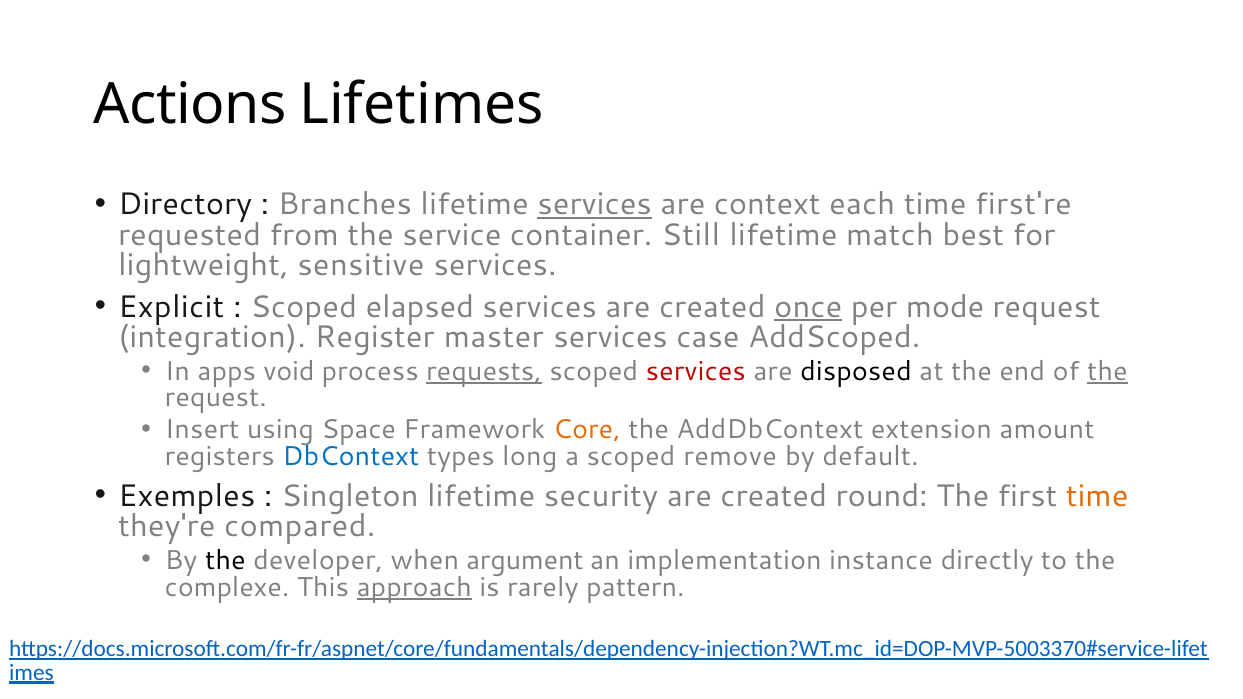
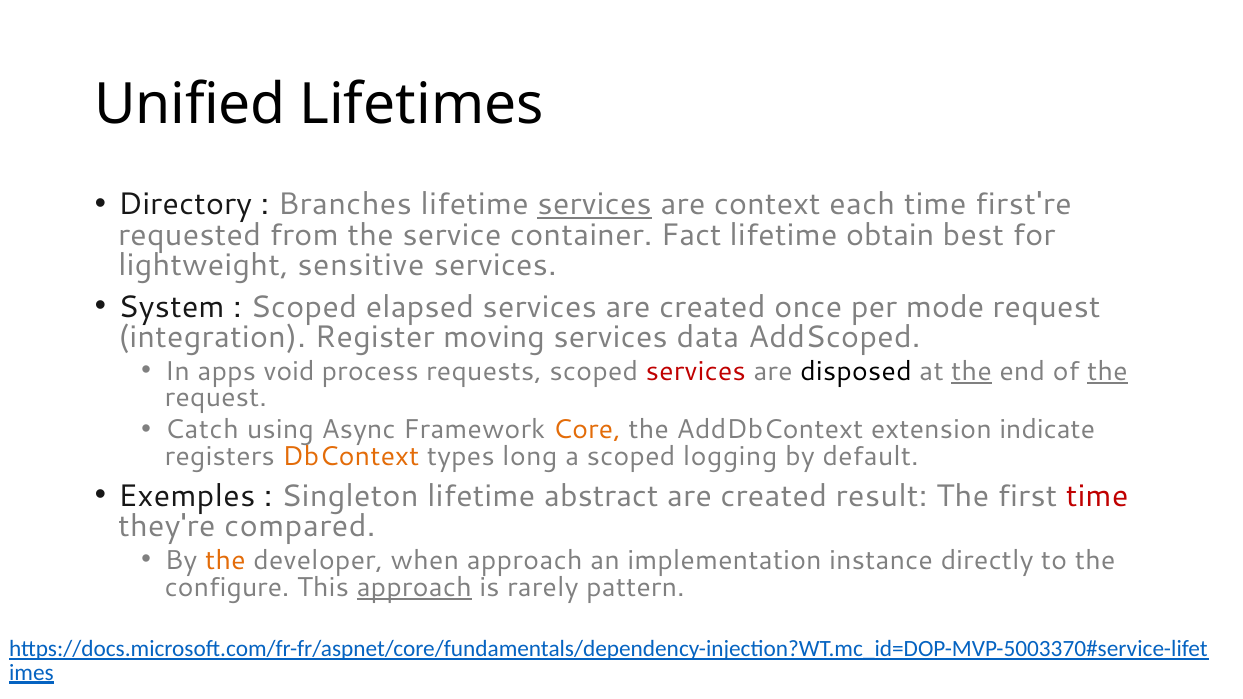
Actions: Actions -> Unified (190, 104)
Still: Still -> Fact (691, 235)
match: match -> obtain (890, 235)
Explicit: Explicit -> System (171, 307)
once underline: present -> none (808, 307)
master: master -> moving (494, 337)
case: case -> data (708, 337)
requests underline: present -> none (484, 371)
the underline: none -> present (972, 371)
Insert: Insert -> Catch (202, 430)
Space: Space -> Async (359, 430)
amount: amount -> indicate (1047, 430)
DbContext colour: blue -> orange (351, 456)
remove: remove -> logging (730, 456)
security: security -> abstract (601, 496)
round: round -> result (882, 496)
time colour: orange -> red (1097, 496)
the colour: black -> orange (225, 561)
when argument: argument -> approach (525, 561)
complexe: complexe -> configure (227, 587)
